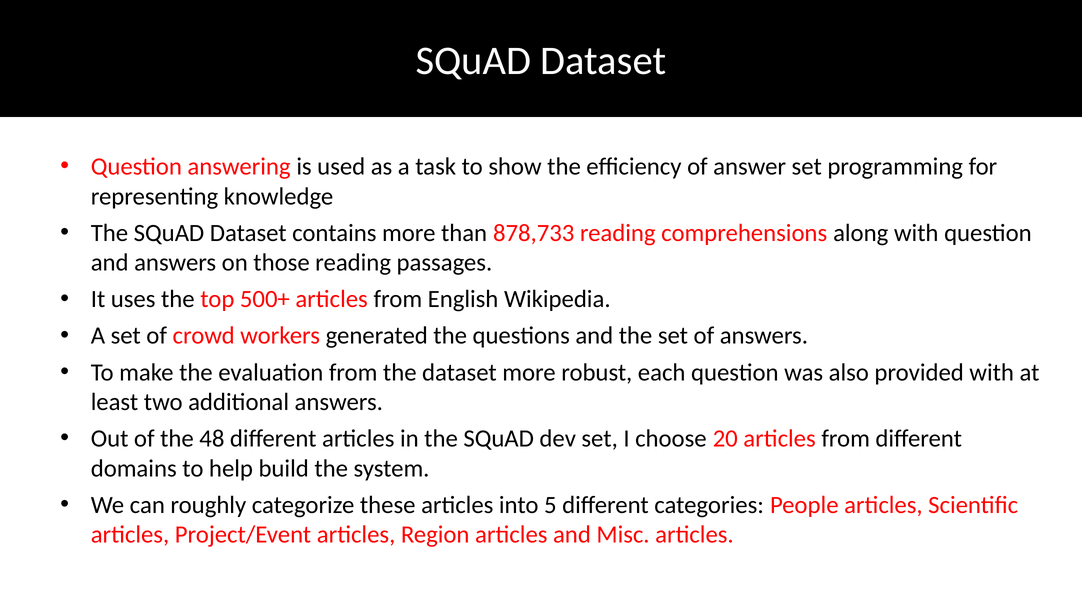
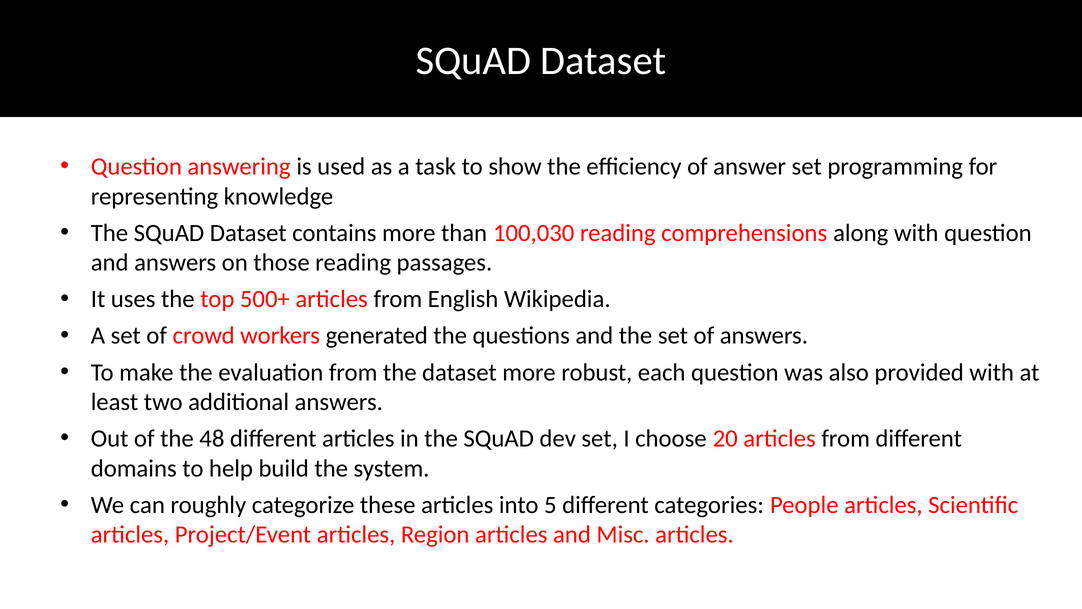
878,733: 878,733 -> 100,030 (534, 233)
